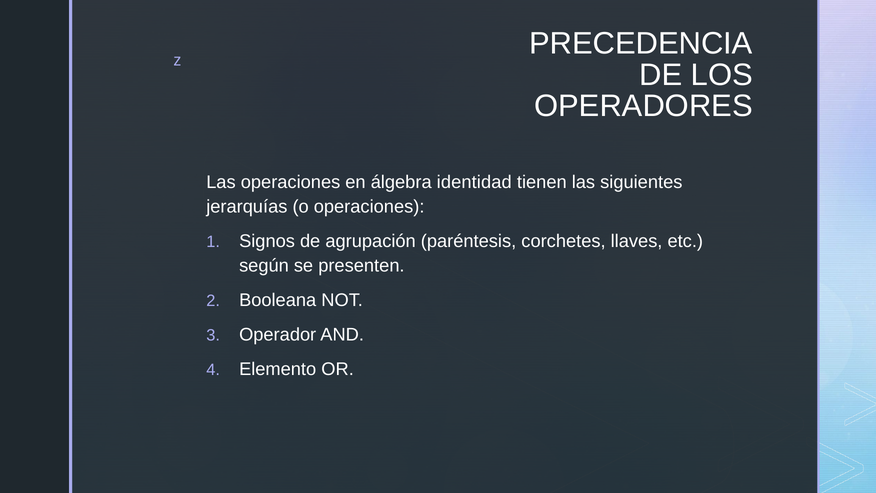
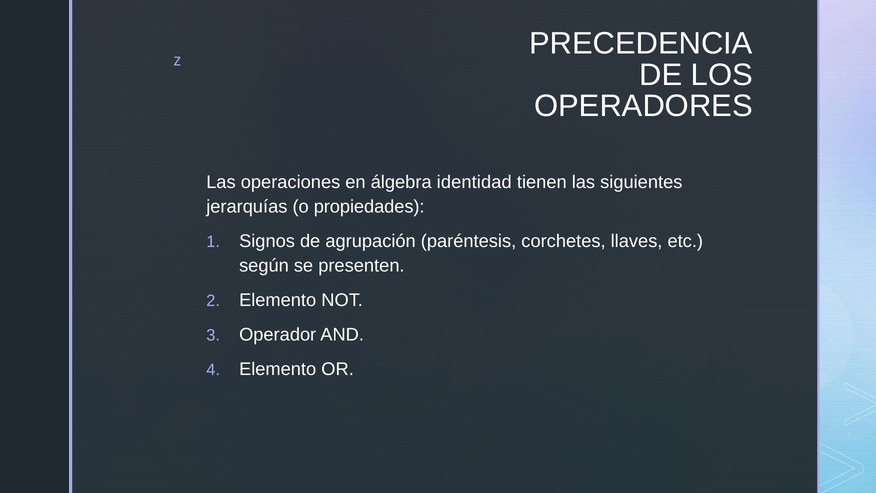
o operaciones: operaciones -> propiedades (369, 207)
Booleana: Booleana -> Elemento (278, 300)
